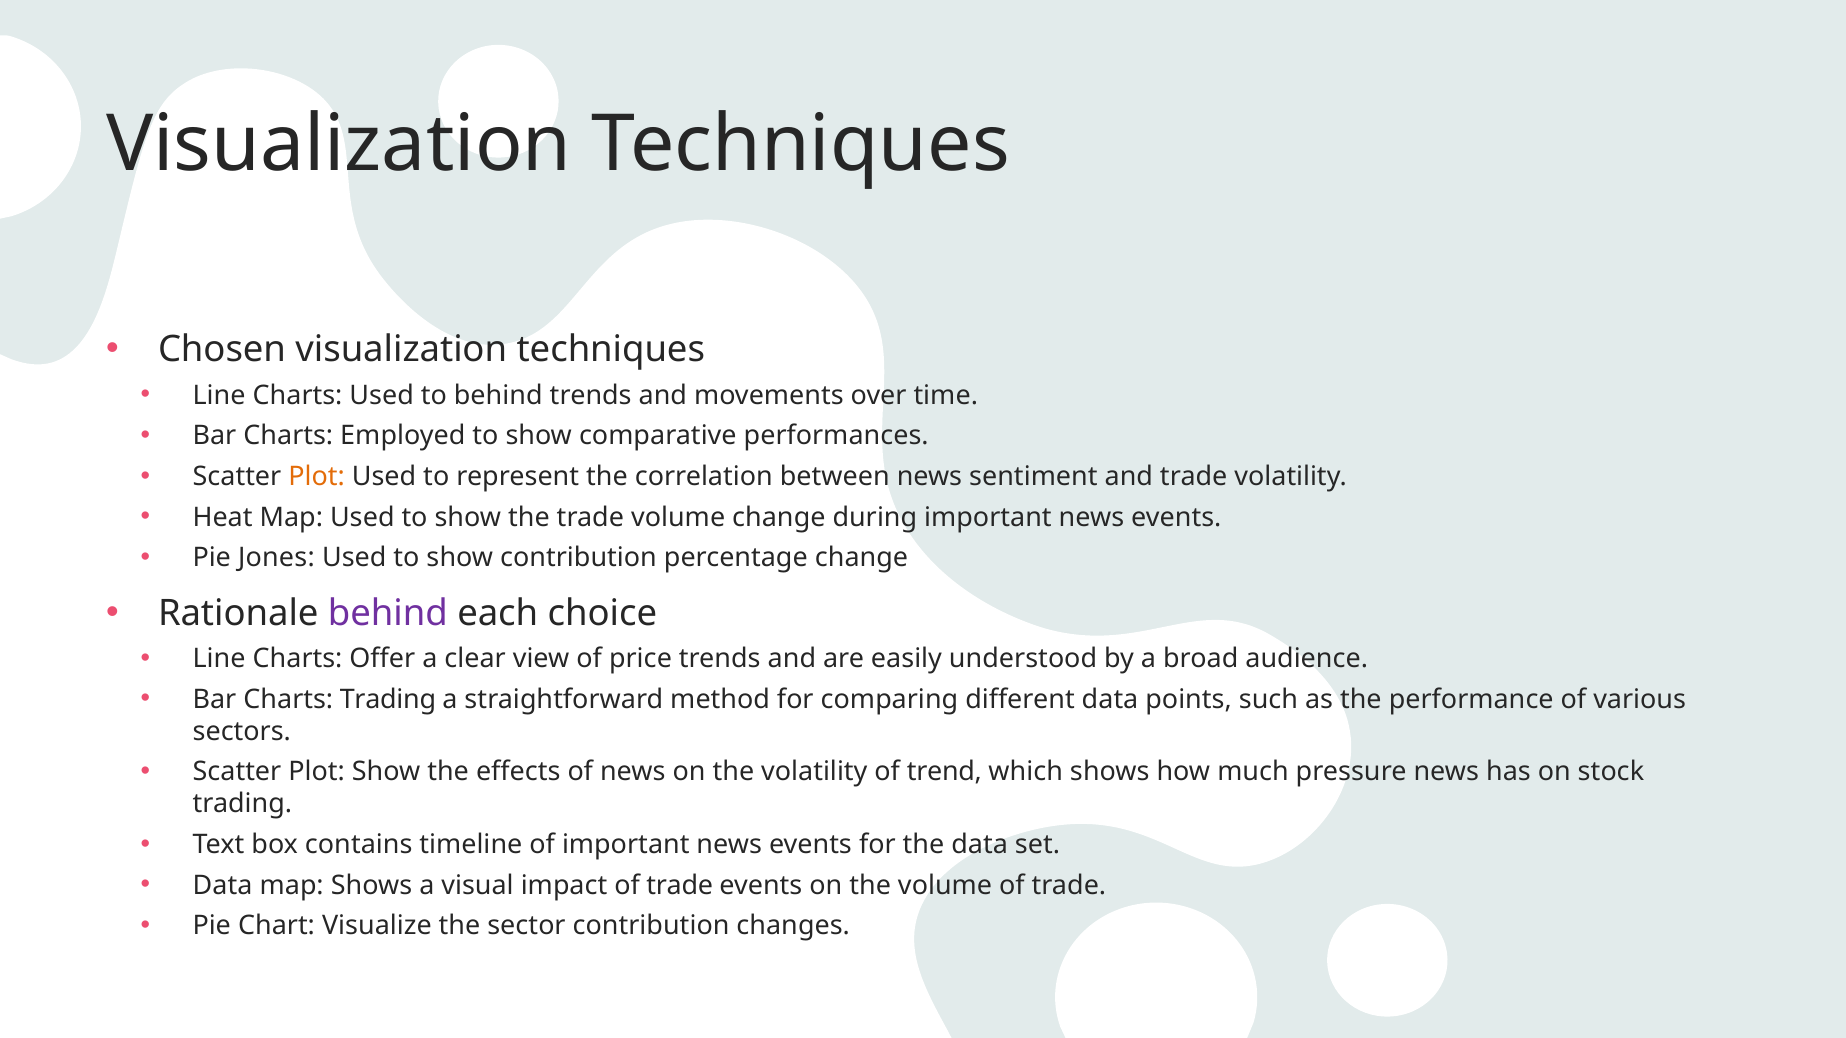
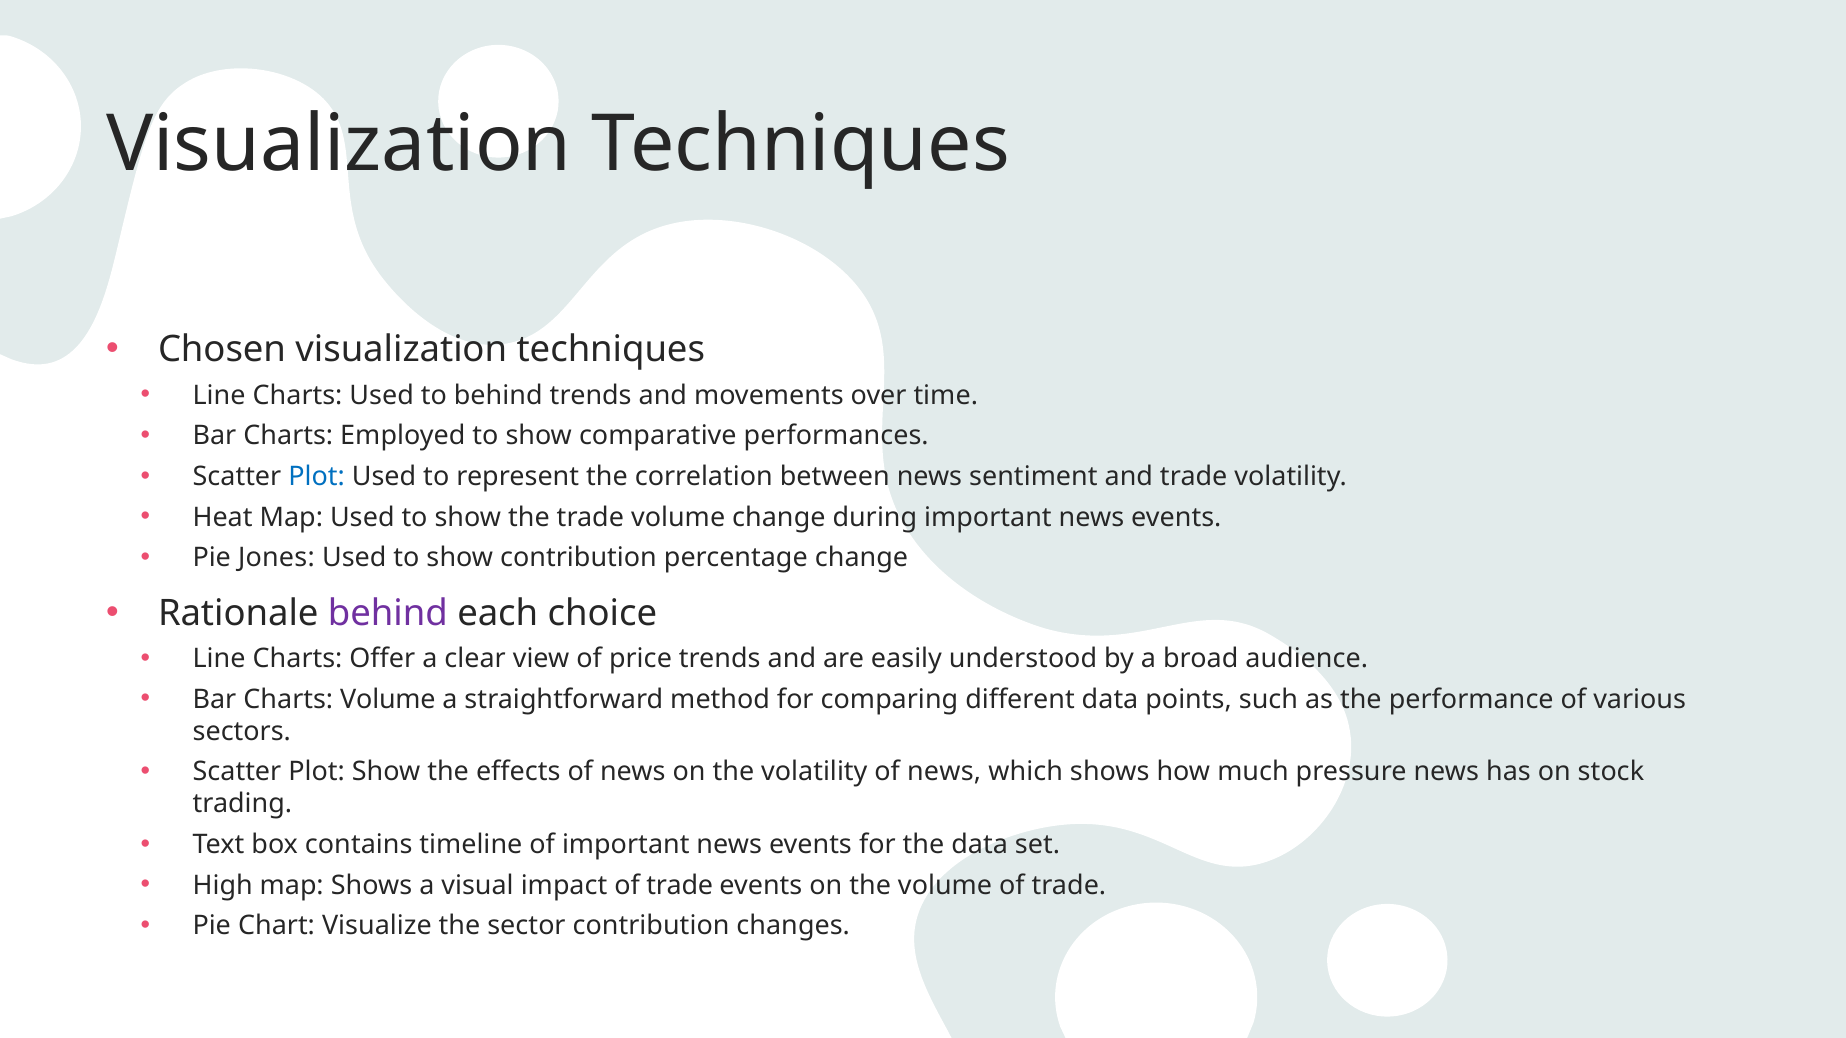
Plot colour: orange -> blue (317, 477)
Charts Trading: Trading -> Volume (388, 700)
volatility of trend: trend -> news (944, 772)
Data: Data -> High (223, 886)
